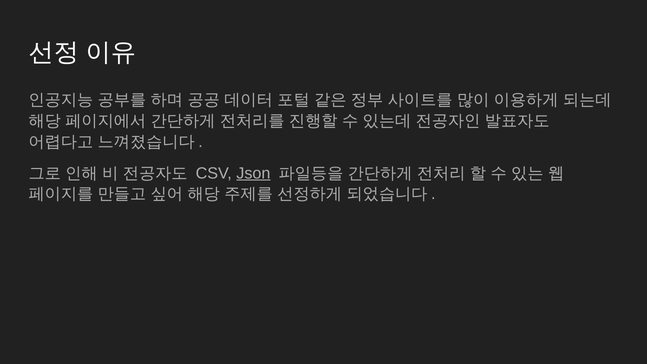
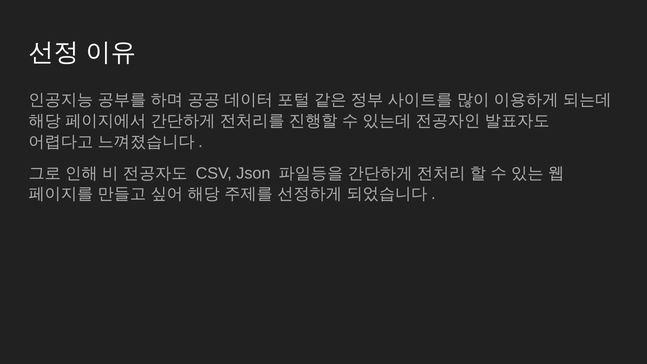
Json underline: present -> none (253, 173)
